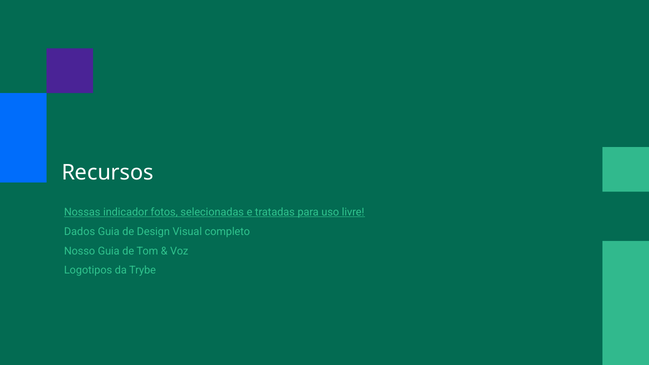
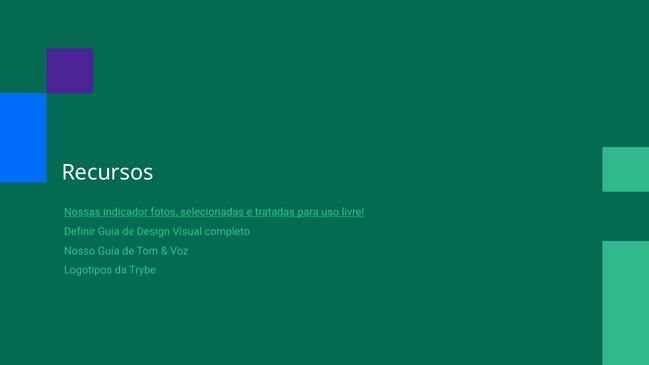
Dados: Dados -> Definir (80, 232)
